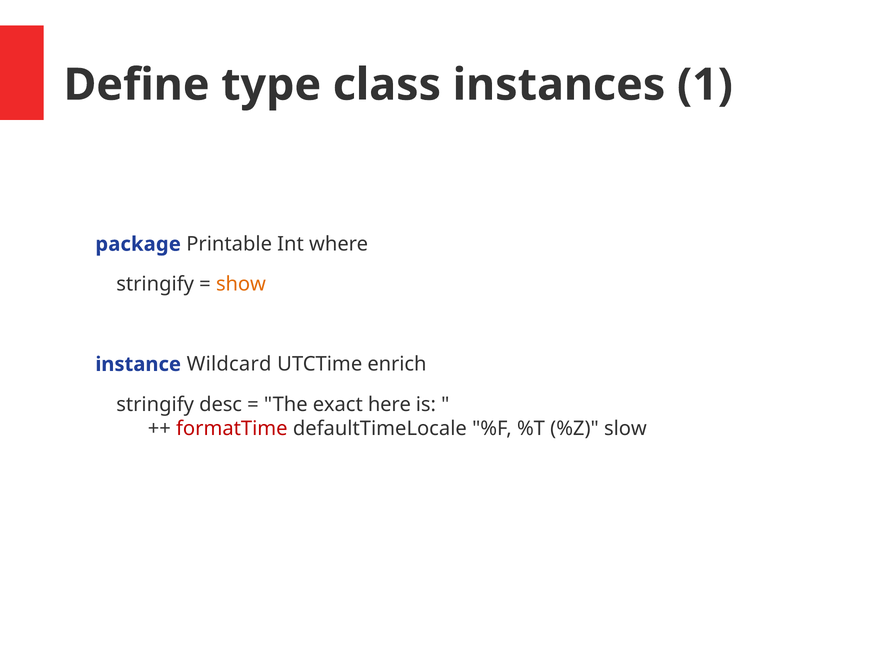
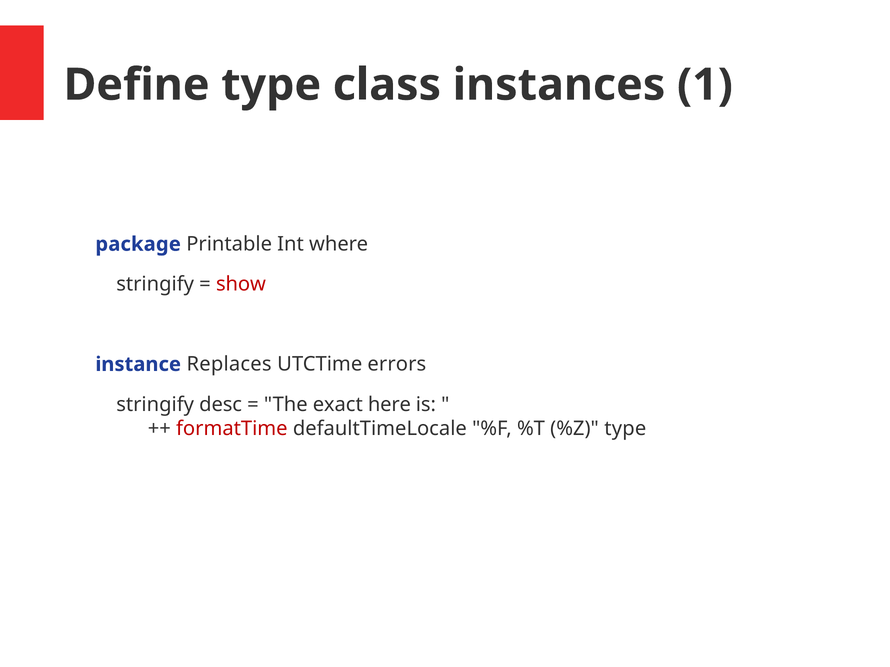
show colour: orange -> red (241, 284)
Wildcard: Wildcard -> Replaces (229, 365)
enrich: enrich -> errors (397, 365)
%Z slow: slow -> type (625, 429)
